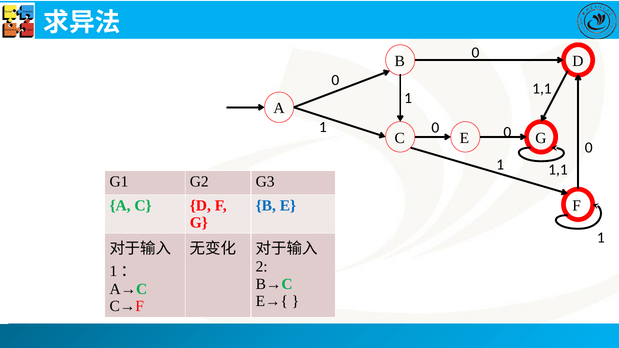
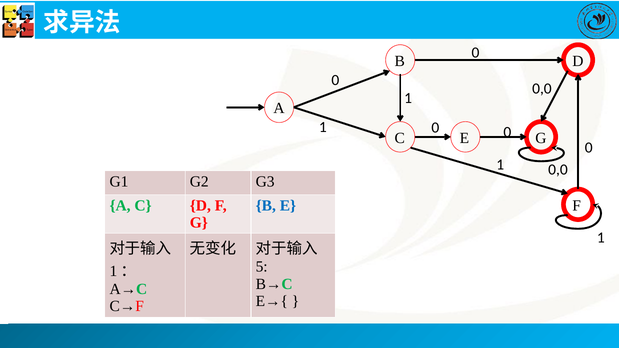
1,1: 1,1 -> 0,0 (542, 89)
1,1: 1,1 -> 0,0 (558, 169)
2: 2 -> 5 (262, 267)
